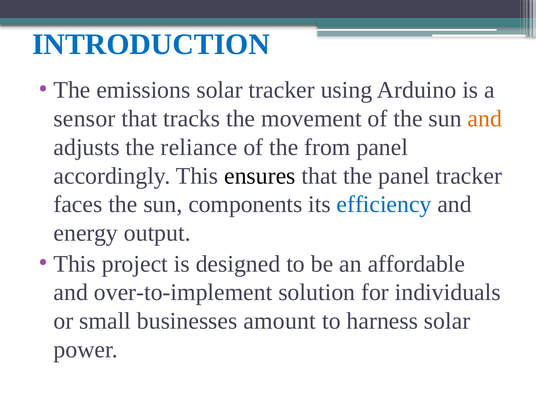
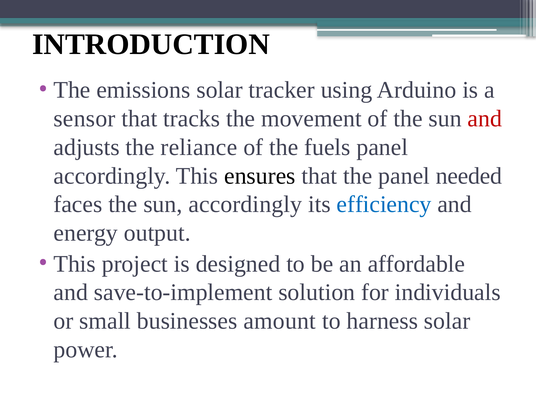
INTRODUCTION colour: blue -> black (151, 44)
and colour: orange -> red (485, 119)
from: from -> fuels (327, 147)
panel tracker: tracker -> needed (469, 176)
sun components: components -> accordingly (245, 204)
over-to-implement: over-to-implement -> save-to-implement (183, 292)
